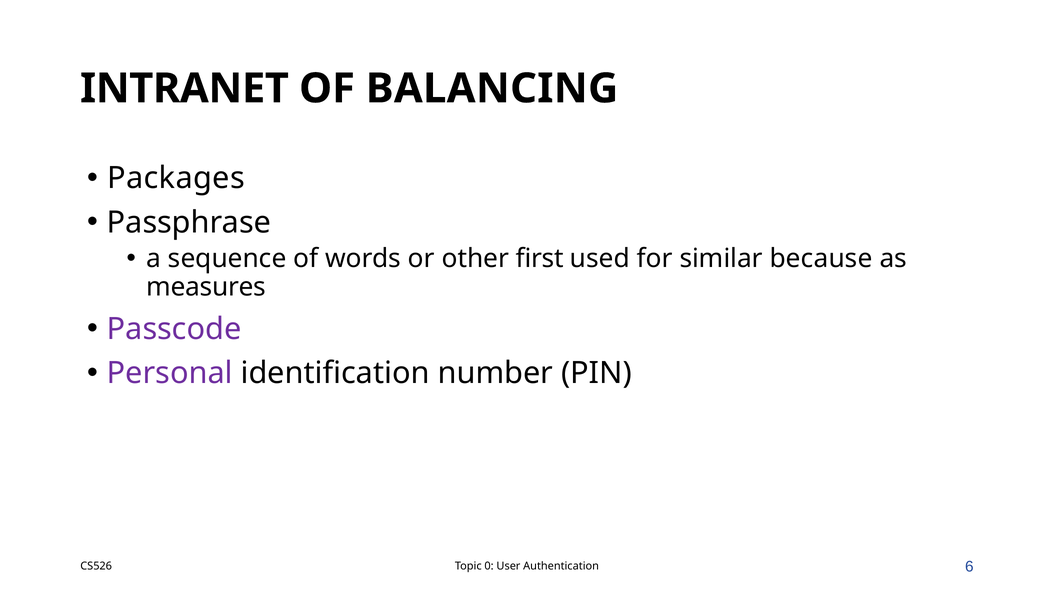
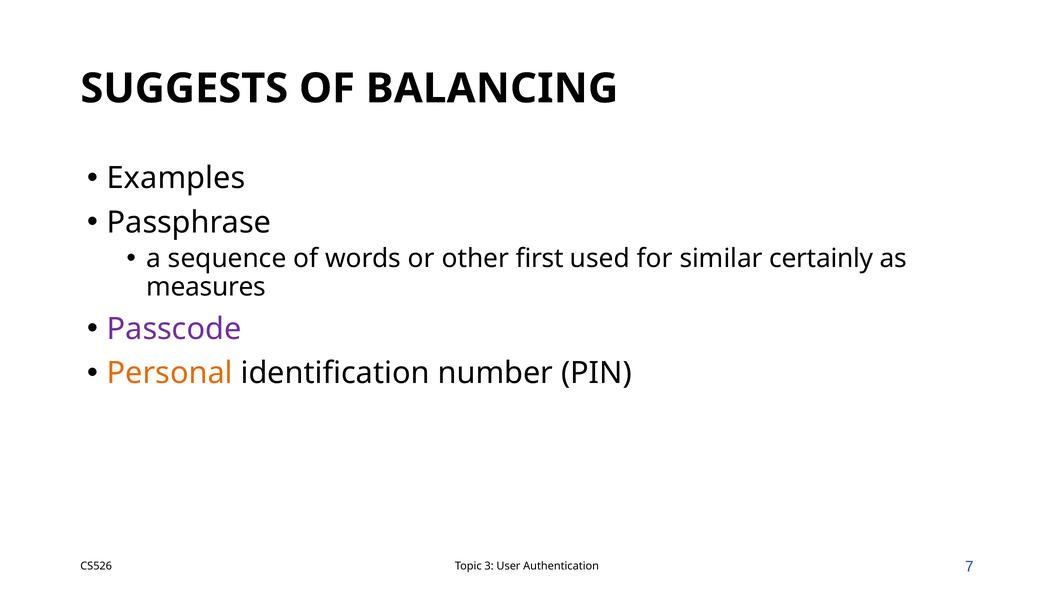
INTRANET: INTRANET -> SUGGESTS (184, 89)
Packages: Packages -> Examples (176, 178)
because: because -> certainly (821, 259)
Personal colour: purple -> orange (170, 373)
0: 0 -> 3 (489, 566)
6: 6 -> 7 (969, 566)
